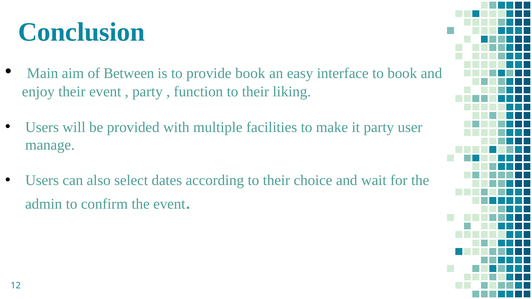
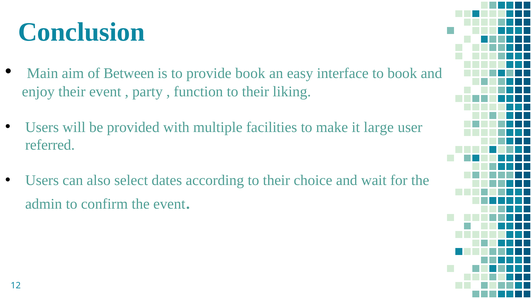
it party: party -> large (379, 127)
manage: manage -> referred (50, 145)
